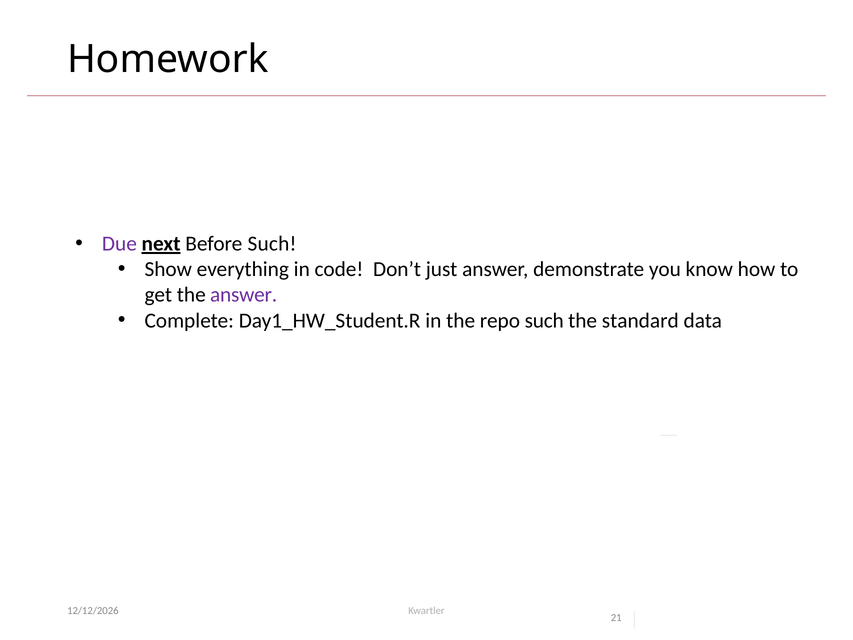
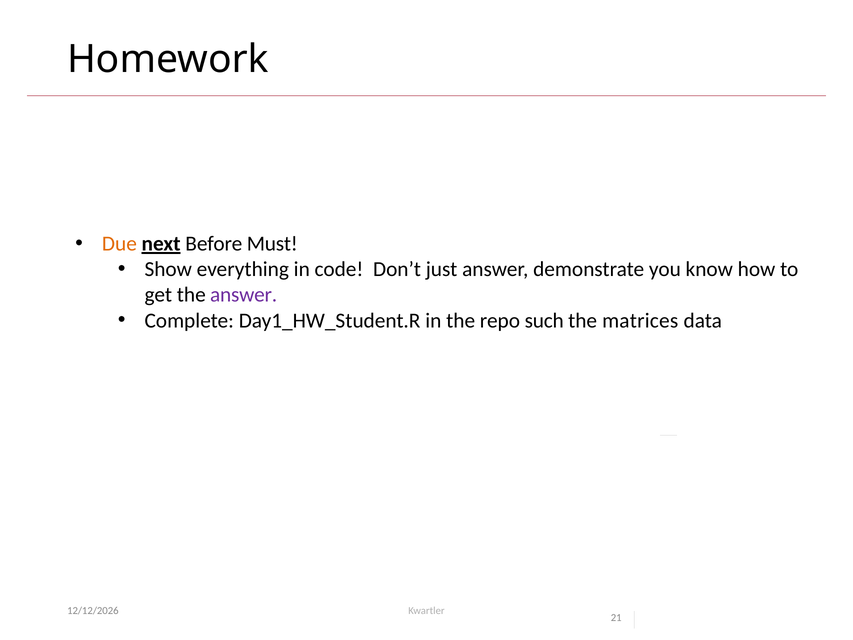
Due colour: purple -> orange (119, 244)
Before Such: Such -> Must (272, 244)
standard: standard -> matrices (640, 320)
